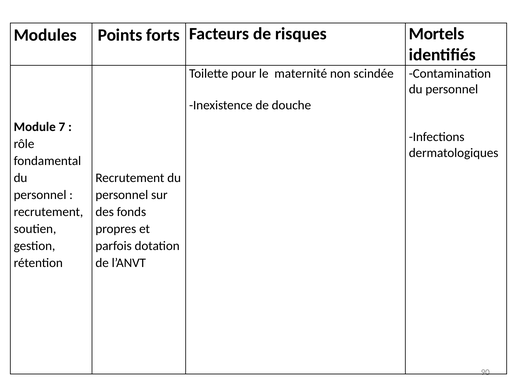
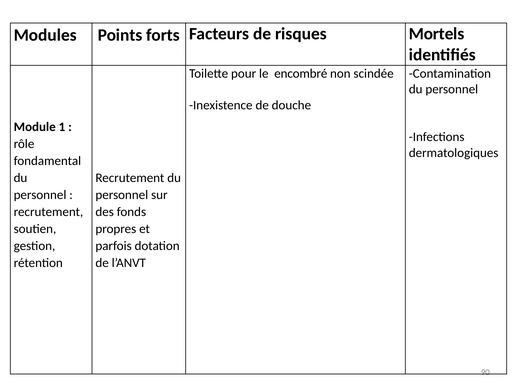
maternité: maternité -> encombré (301, 74)
7: 7 -> 1 (62, 127)
